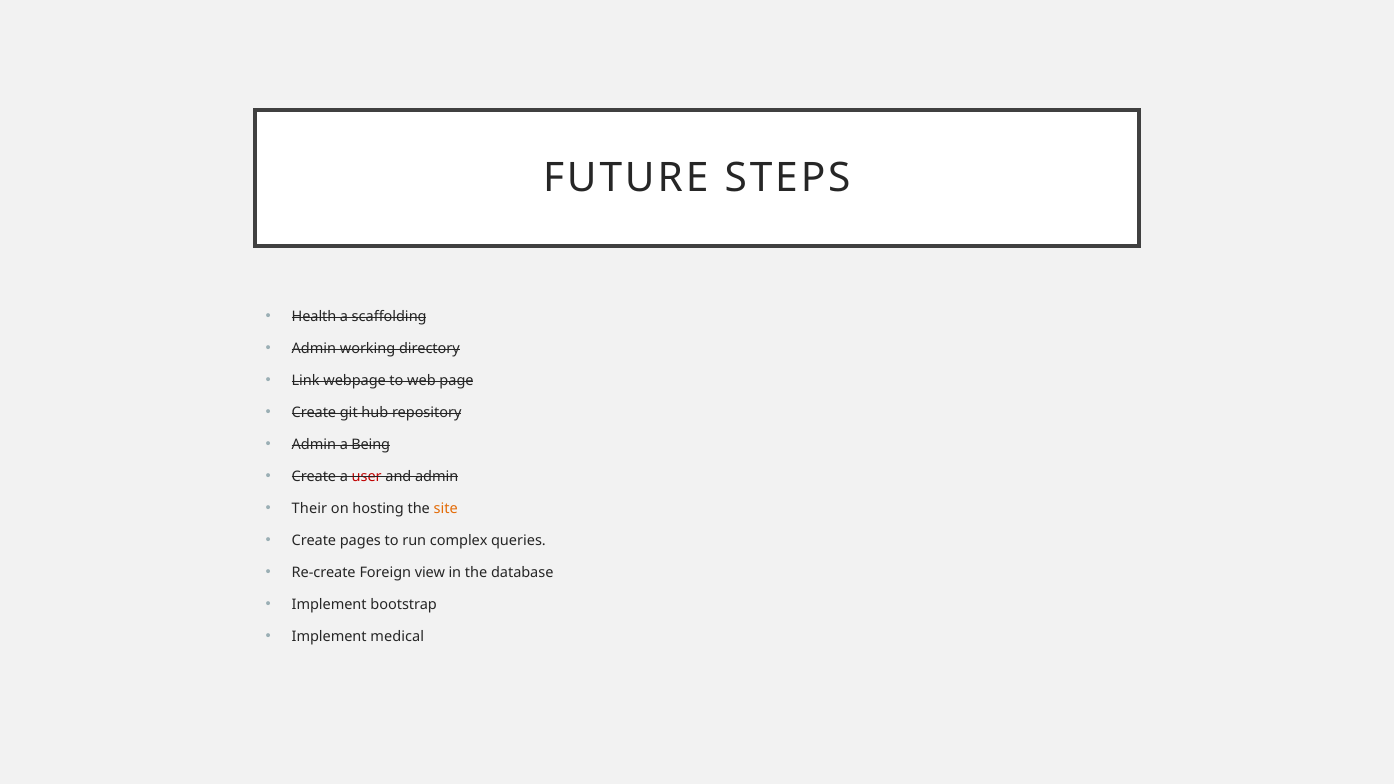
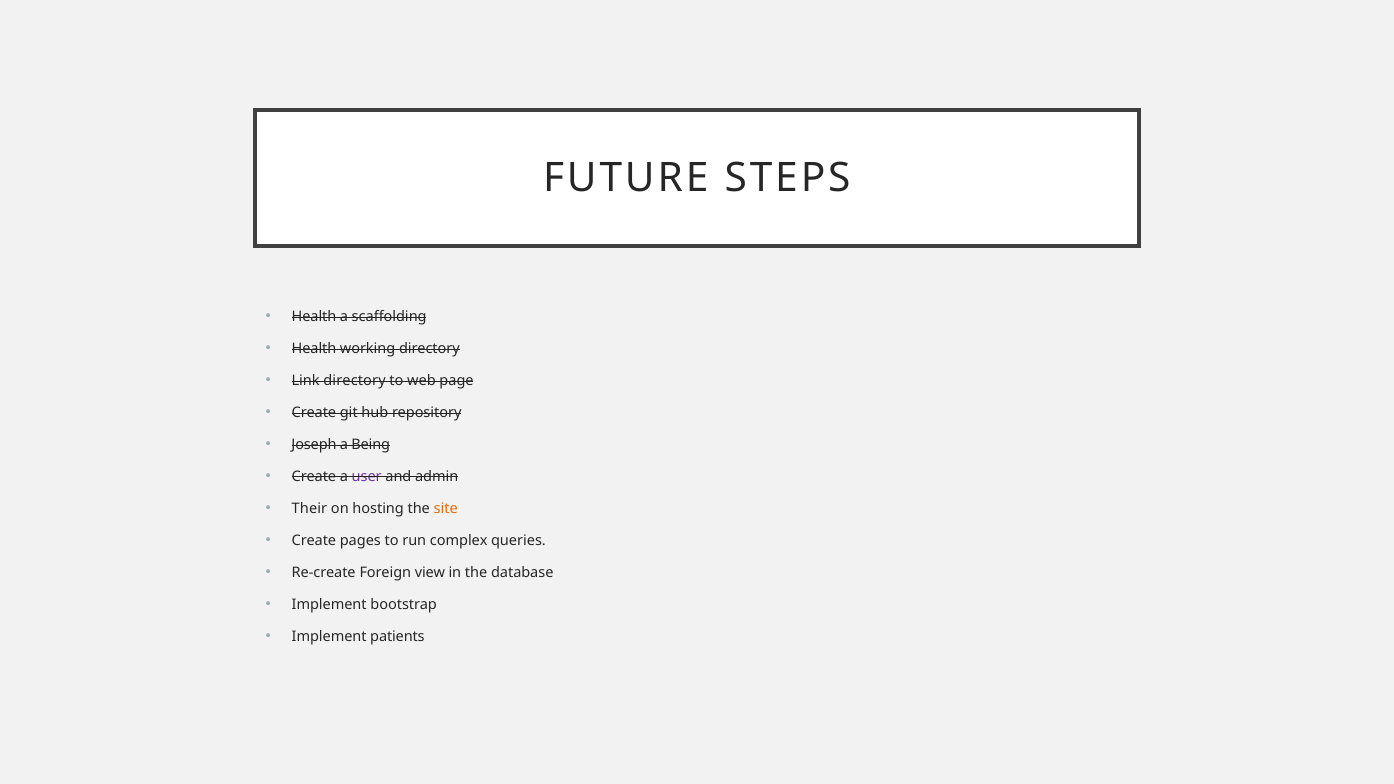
Admin: Admin -> Health (314, 349)
Link webpage: webpage -> directory (355, 381)
Admin: Admin -> Joseph (314, 445)
user colour: red -> purple (367, 477)
medical: medical -> patients (397, 636)
